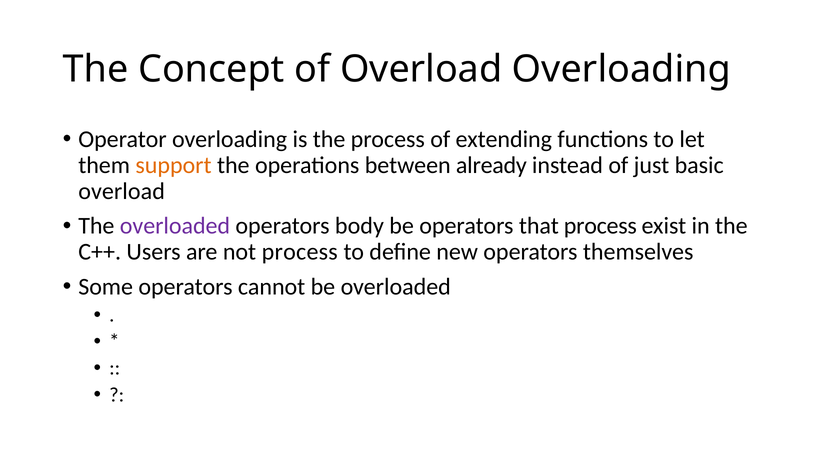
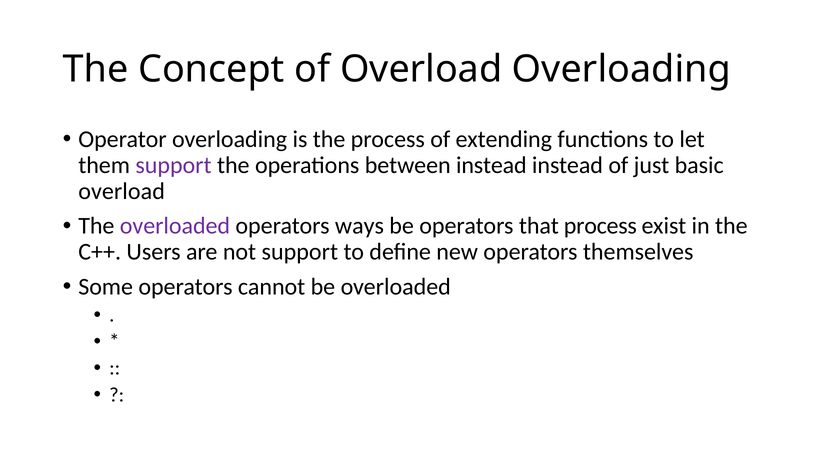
support colour: orange -> purple (174, 165)
between already: already -> instead (491, 165)
body: body -> ways (359, 226)
not process: process -> support (300, 252)
